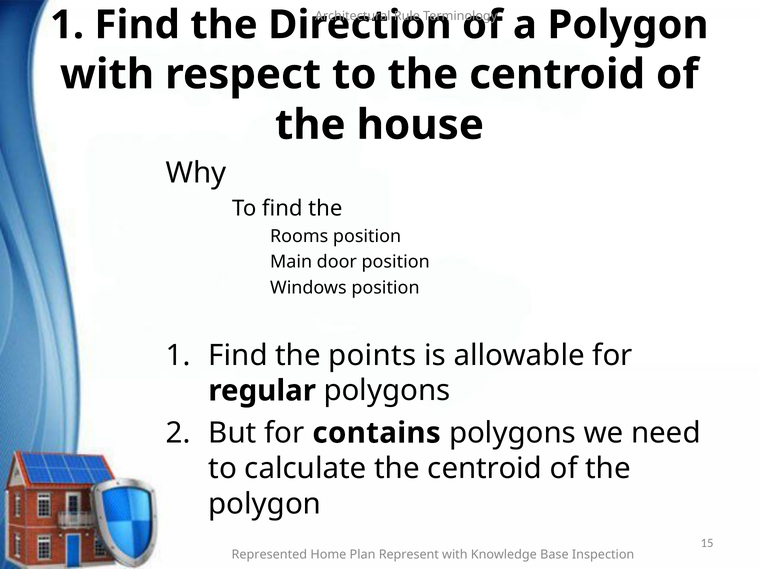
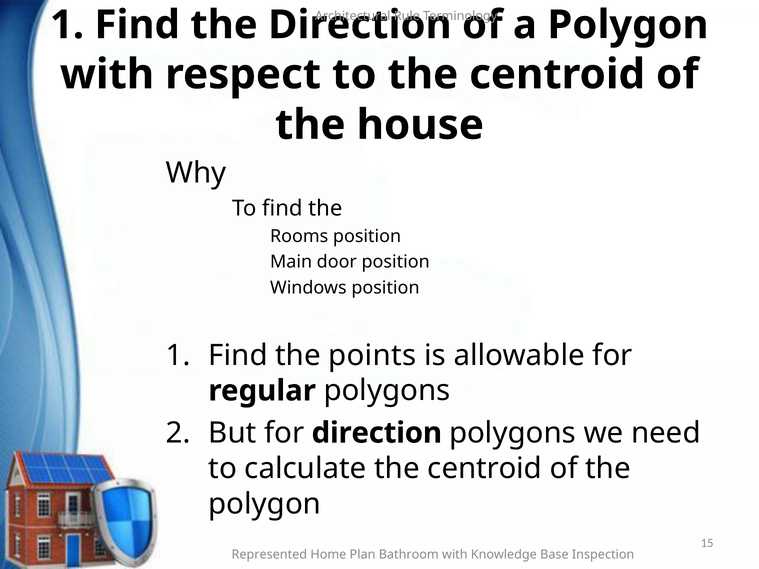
for contains: contains -> direction (377, 433)
Represent: Represent -> Bathroom (409, 555)
